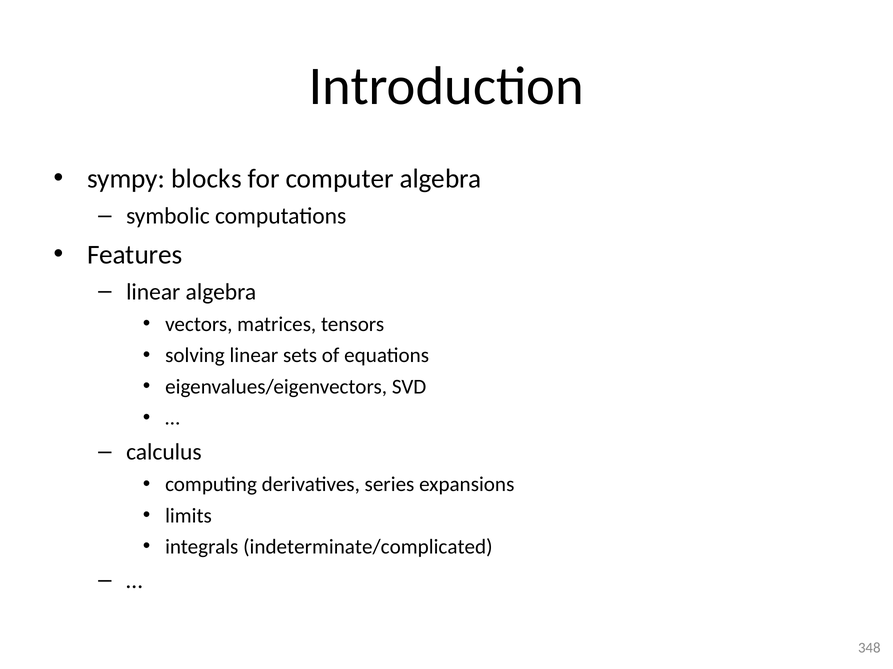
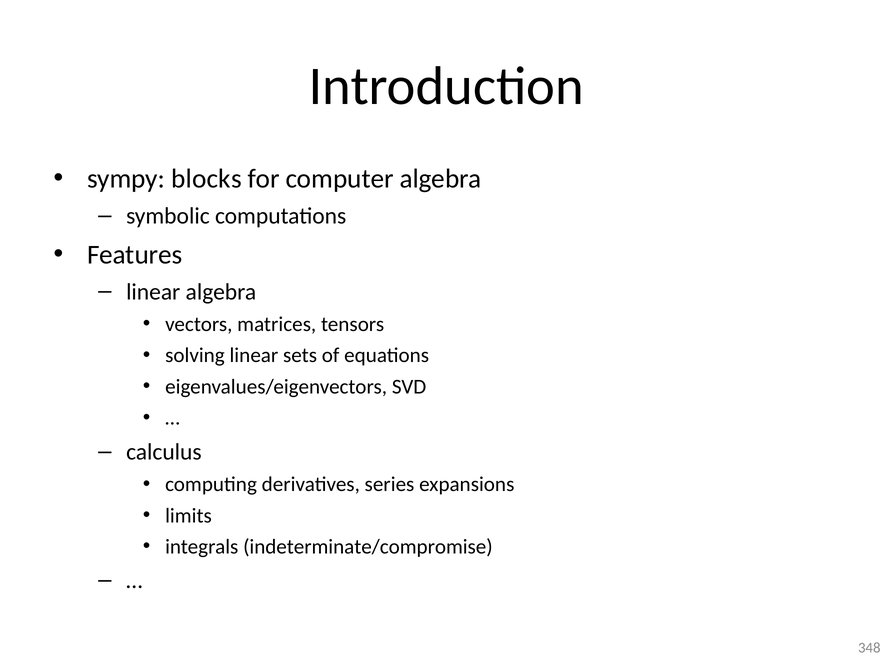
indeterminate/complicated: indeterminate/complicated -> indeterminate/compromise (368, 547)
